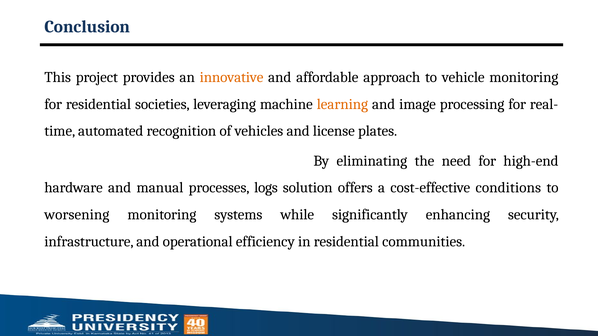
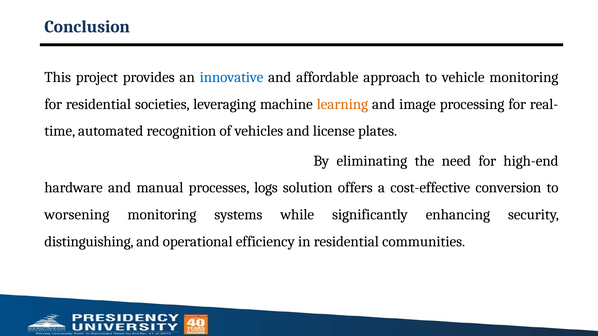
innovative colour: orange -> blue (232, 77)
conditions: conditions -> conversion (508, 188)
infrastructure: infrastructure -> distinguishing (89, 242)
